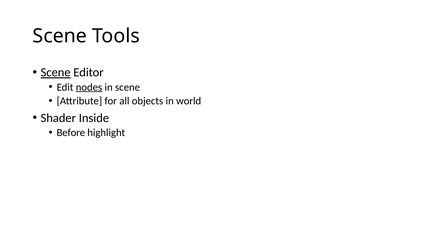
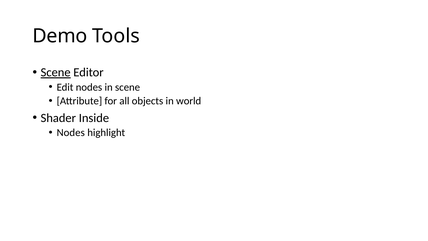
Scene: Scene -> Demo (60, 36)
nodes underline: present -> none (89, 87)
Before: Before -> Nodes (71, 133)
